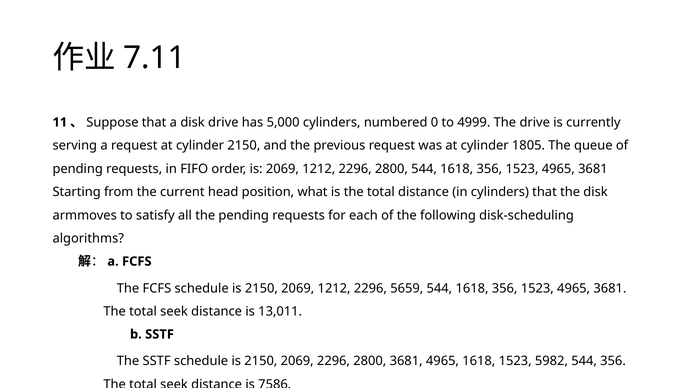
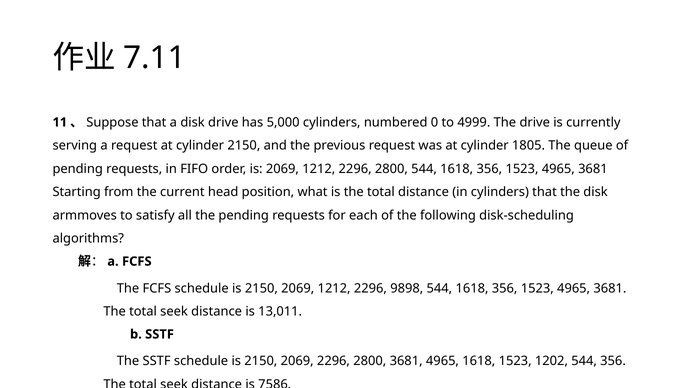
5659: 5659 -> 9898 (407, 288)
5982: 5982 -> 1202 (551, 361)
